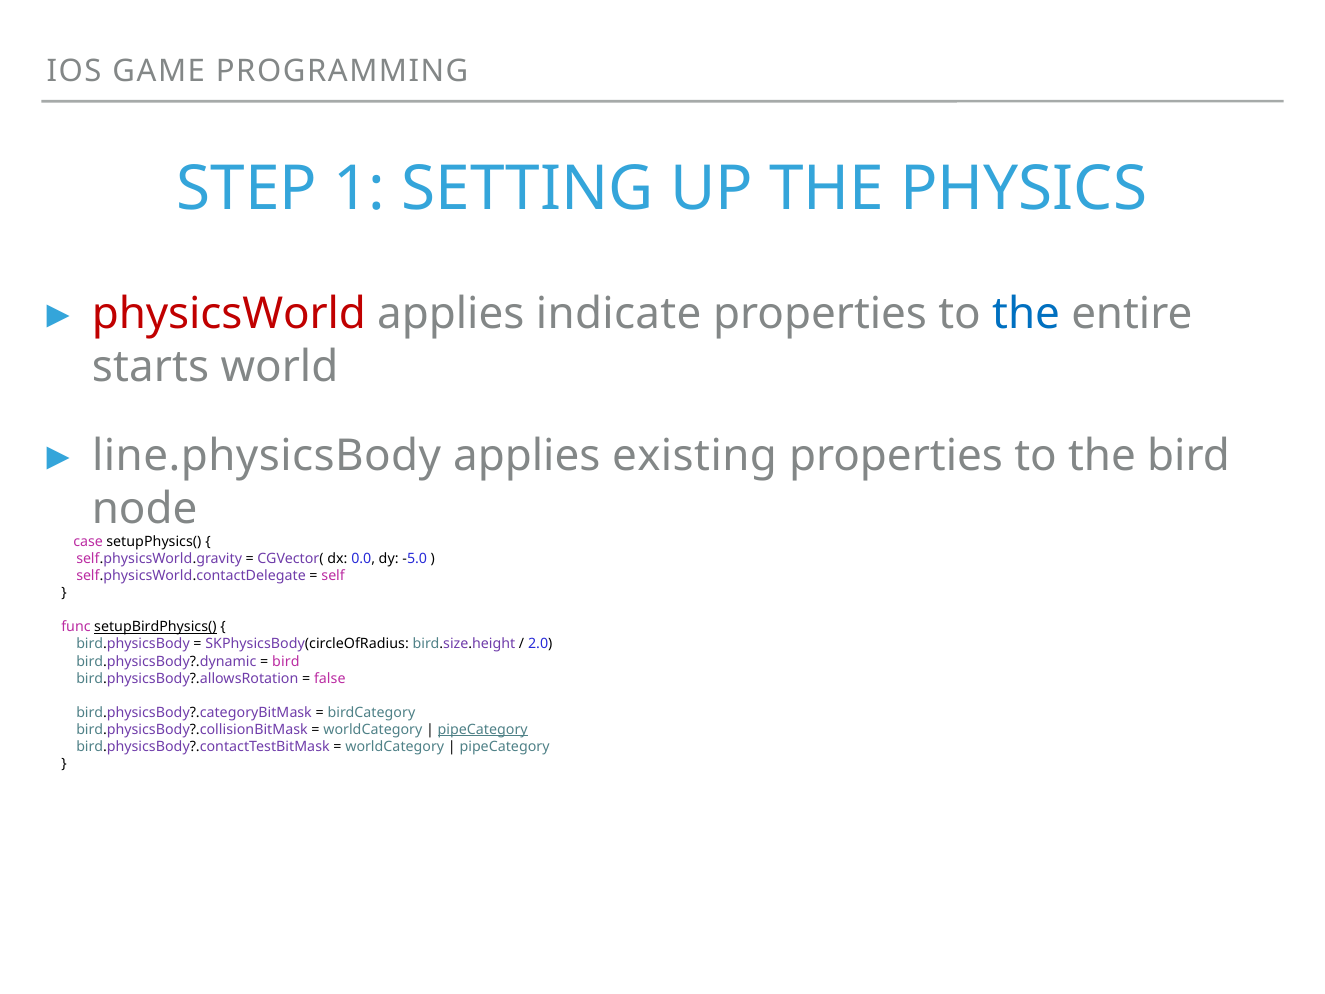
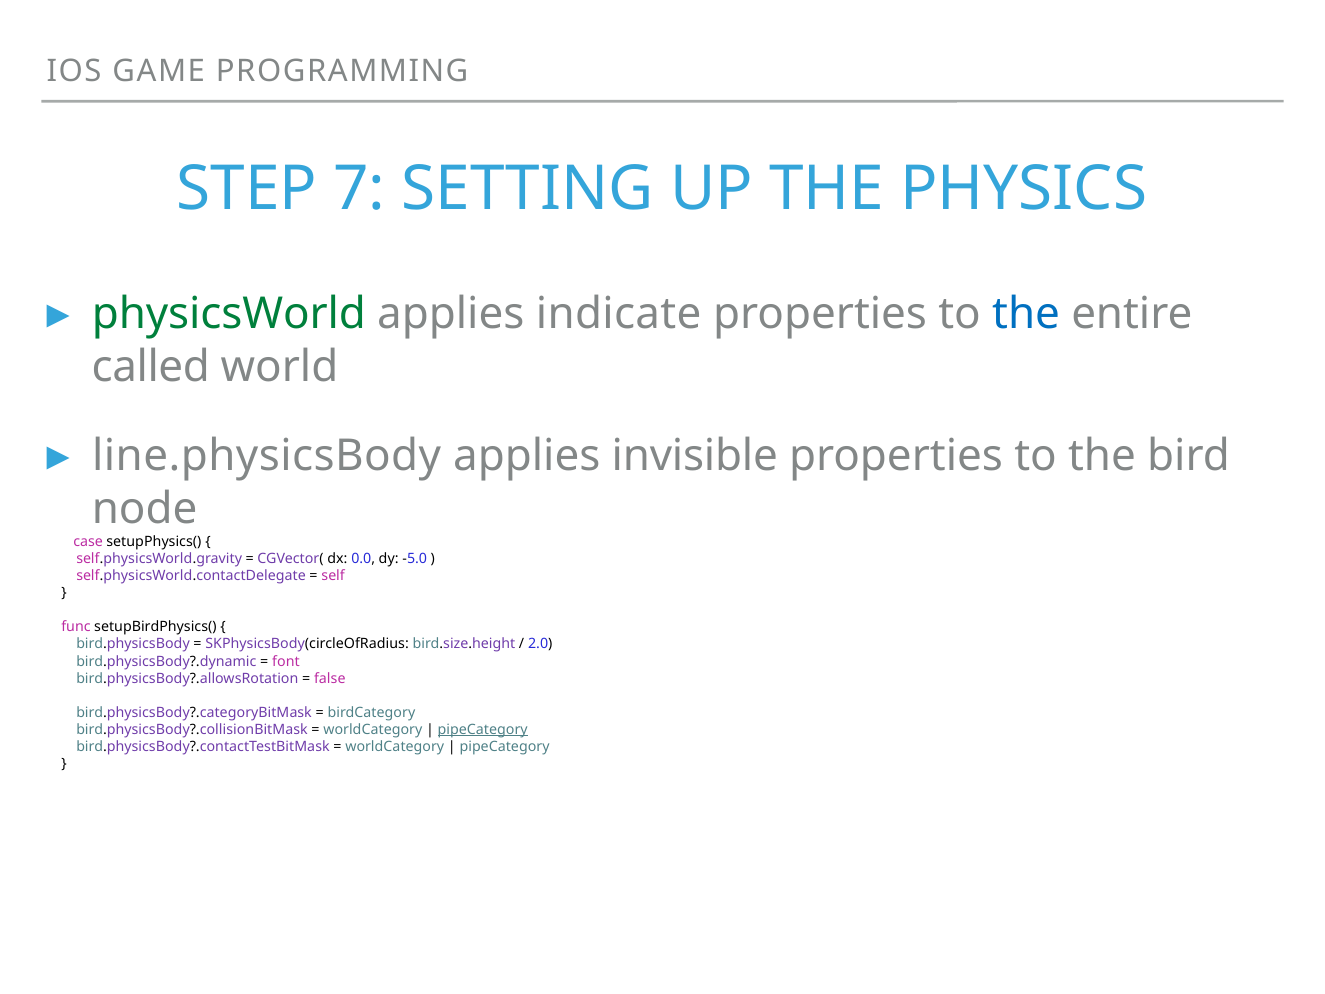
1: 1 -> 7 (360, 189)
physicsWorld colour: red -> green (229, 314)
starts: starts -> called (151, 367)
existing: existing -> invisible (695, 456)
setupBirdPhysics( underline: present -> none (155, 627)
bird: bird -> font (286, 661)
